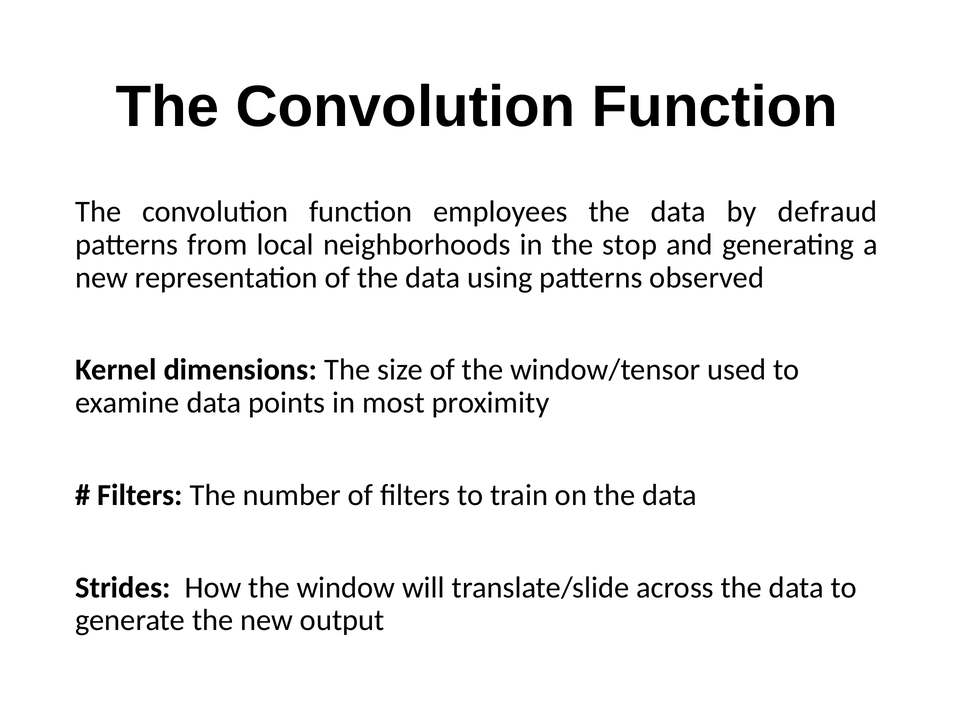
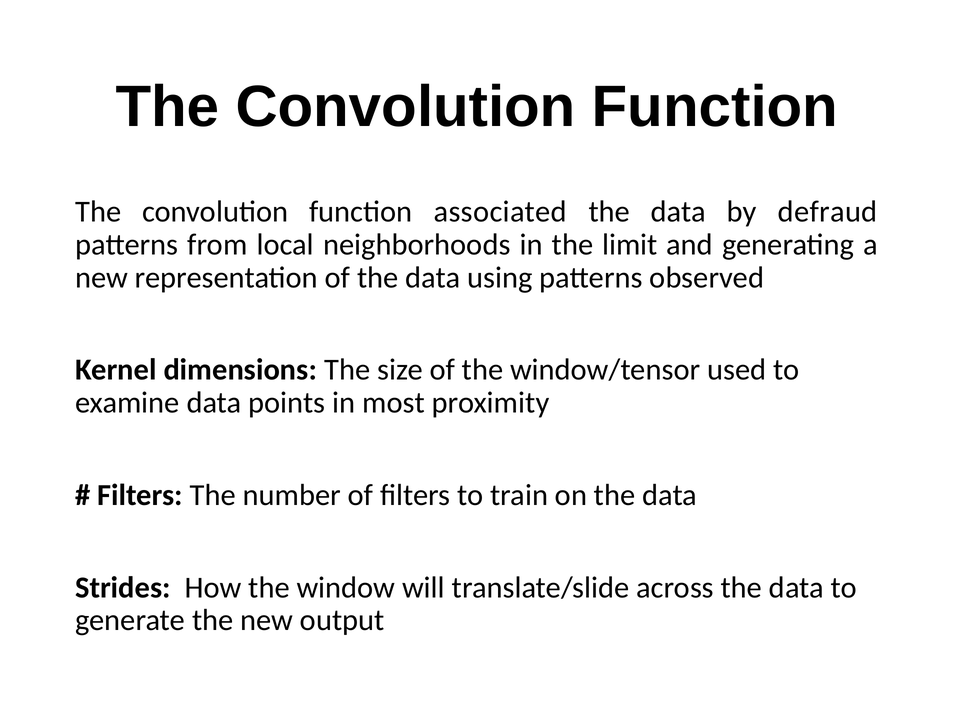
employees: employees -> associated (500, 212)
stop: stop -> limit (630, 245)
